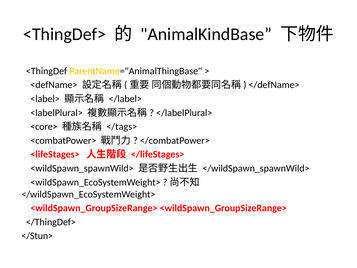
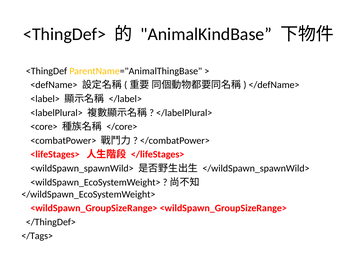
</tags>: </tags> -> </core> (122, 127)
</Stun>: </Stun> -> </Tags> (37, 236)
